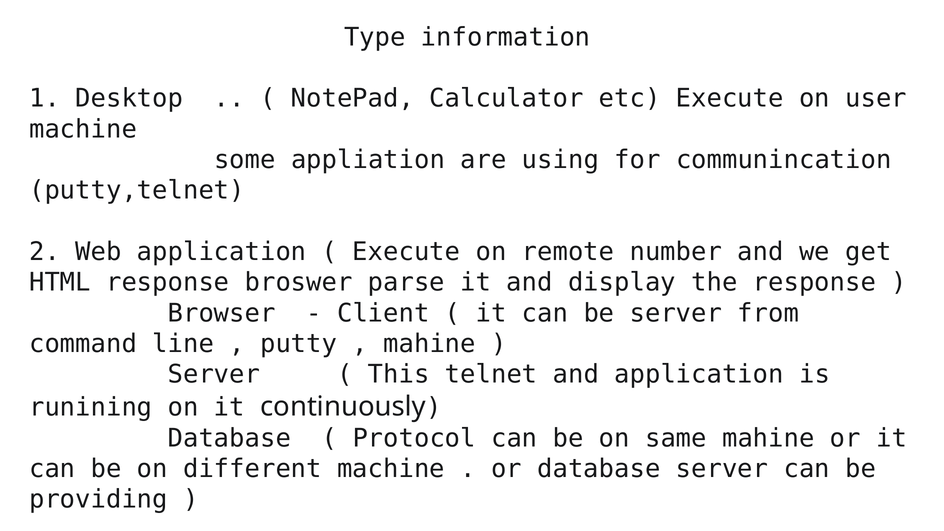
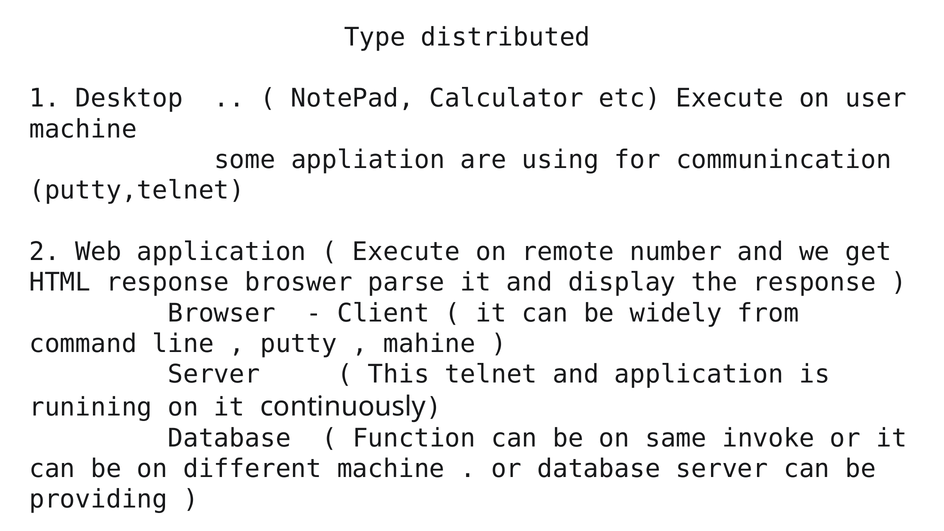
information: information -> distributed (506, 37)
be server: server -> widely (676, 313)
Protocol: Protocol -> Function (414, 438)
same mahine: mahine -> invoke (768, 438)
